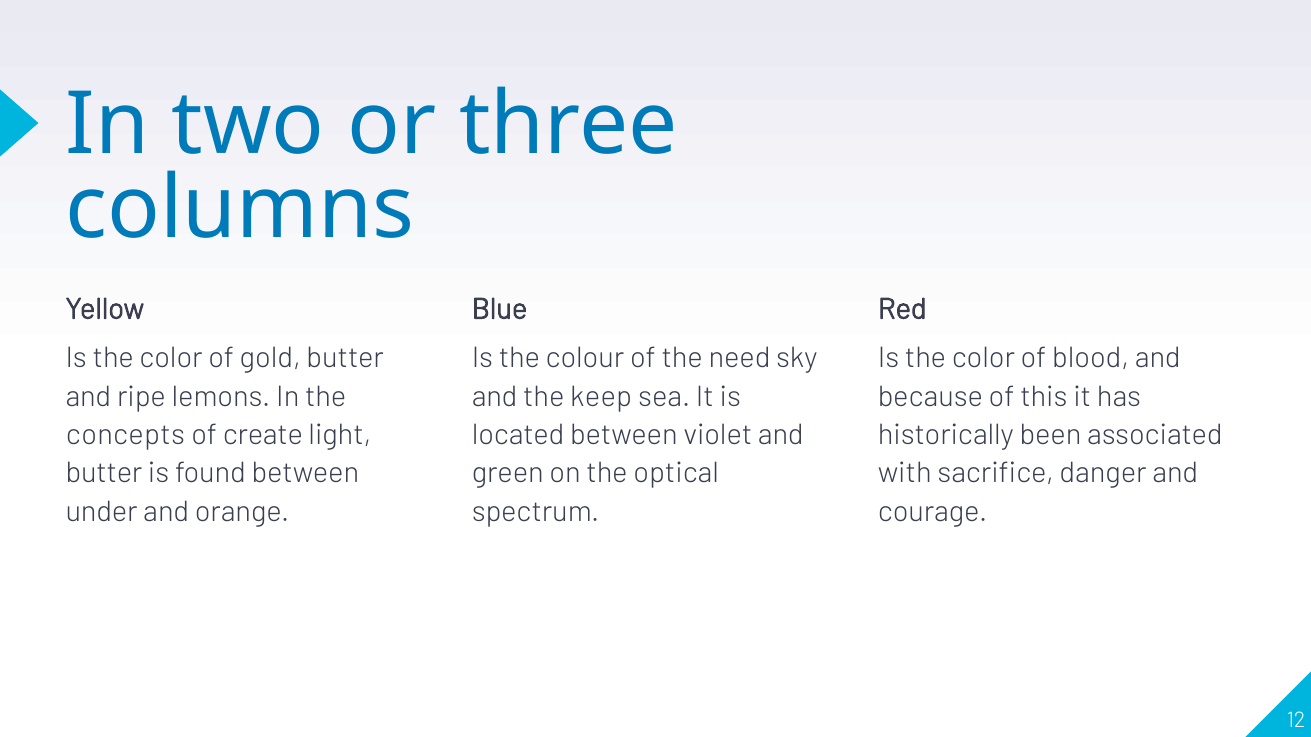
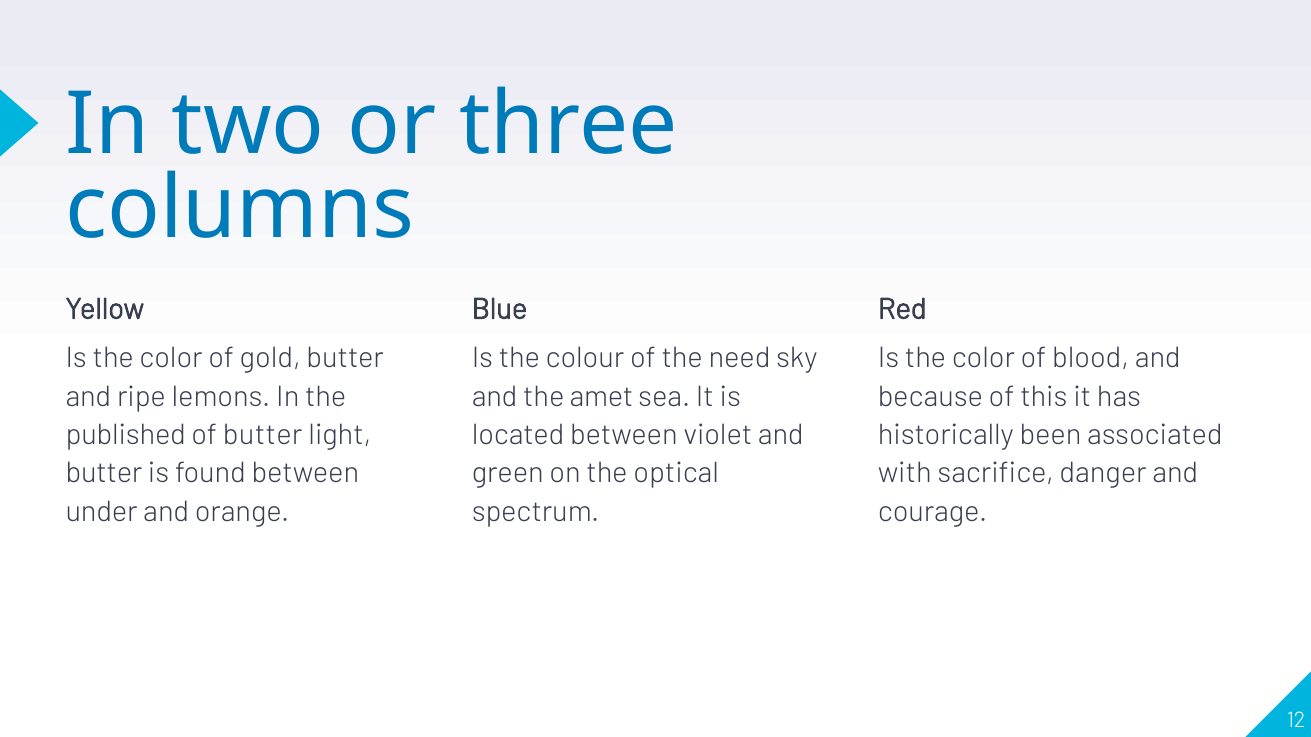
keep: keep -> amet (601, 397)
concepts: concepts -> published (126, 435)
of create: create -> butter (263, 435)
